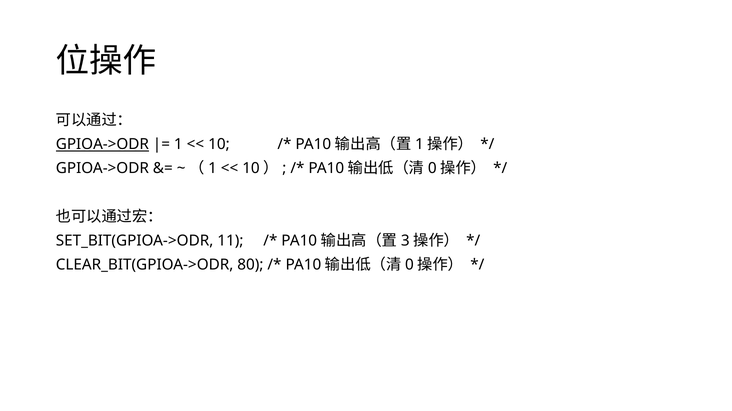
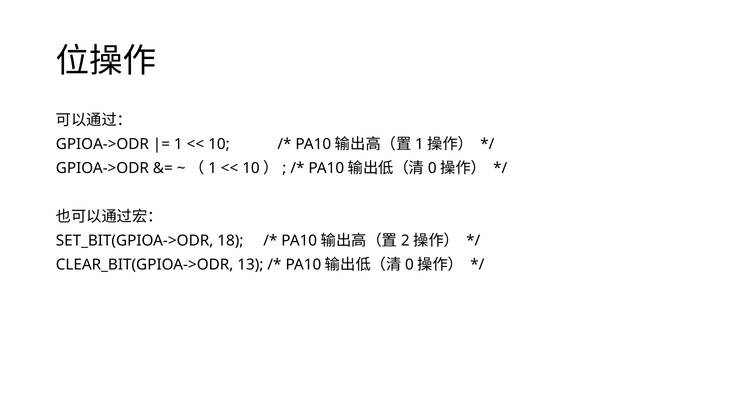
GPIOA->ODR underline: present -> none (102, 145)
11: 11 -> 18 (230, 241)
3: 3 -> 2 (405, 241)
80: 80 -> 13 (250, 265)
